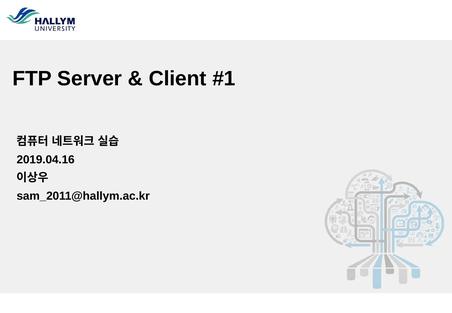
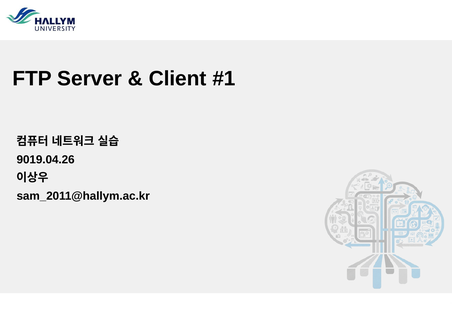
2019.04.16: 2019.04.16 -> 9019.04.26 (46, 159)
